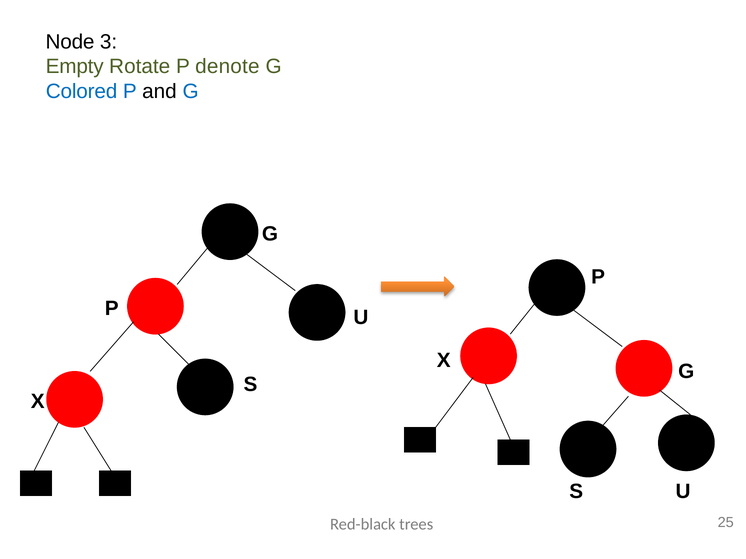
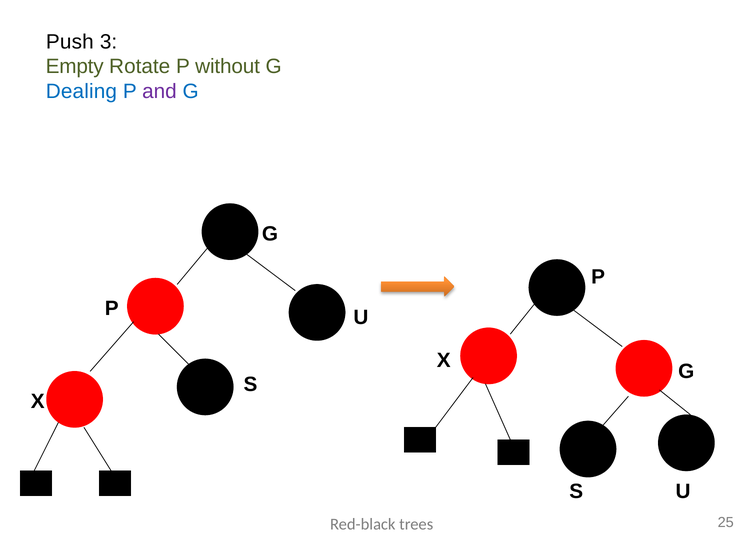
Node: Node -> Push (70, 42)
denote: denote -> without (228, 67)
Colored: Colored -> Dealing (81, 92)
and colour: black -> purple (159, 92)
